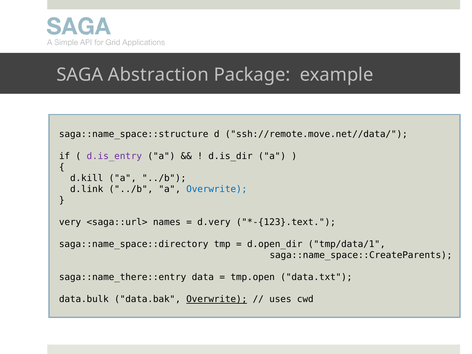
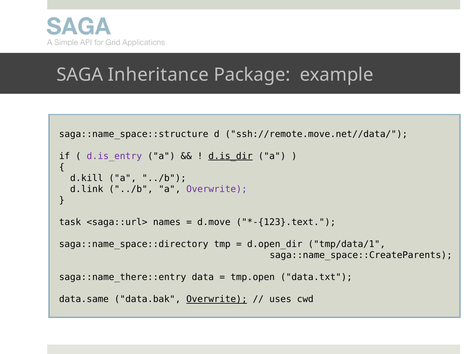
Abstraction: Abstraction -> Inheritance (158, 75)
d.is_dir underline: none -> present (231, 156)
Overwrite colour: blue -> purple (217, 189)
very: very -> task (70, 222)
d.very: d.very -> d.move (214, 222)
data.bulk: data.bulk -> data.same (84, 299)
